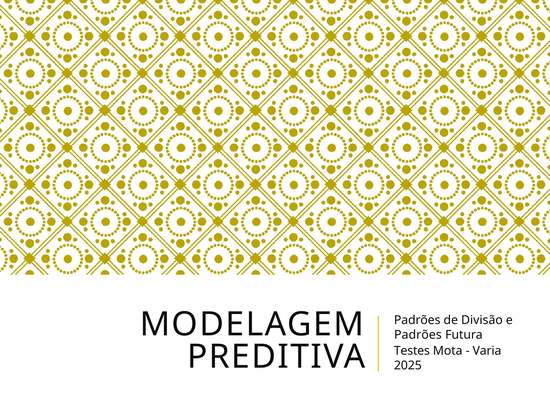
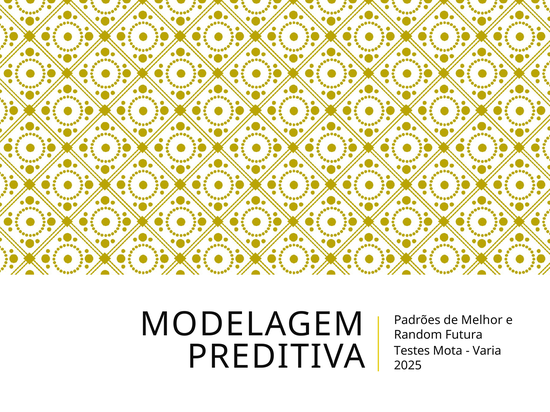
Divisão: Divisão -> Melhor (482, 320)
Padrões: Padrões -> Random (418, 335)
